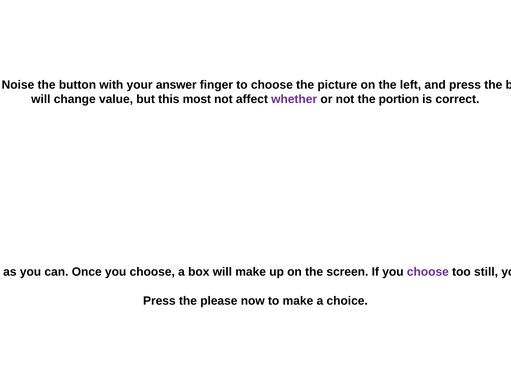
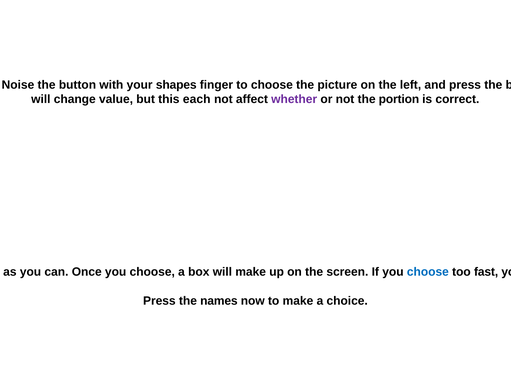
answer: answer -> shapes (176, 85)
most: most -> each (197, 99)
choose colour: purple -> blue (428, 272)
too still: still -> fast (486, 272)
please: please -> names (219, 300)
